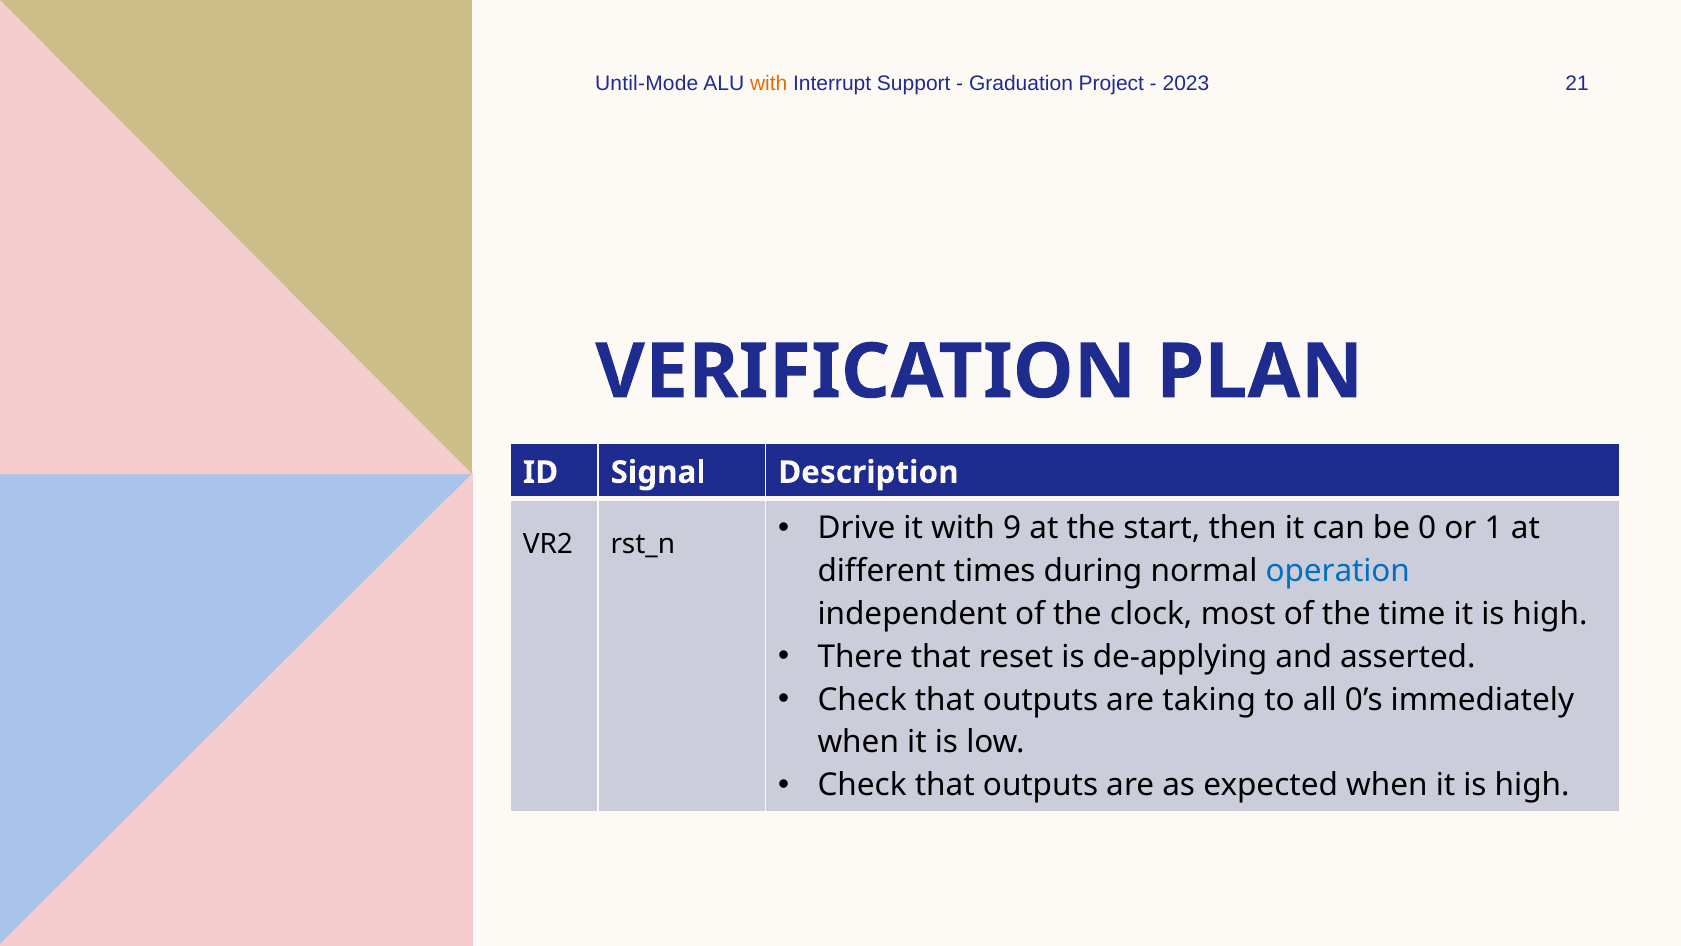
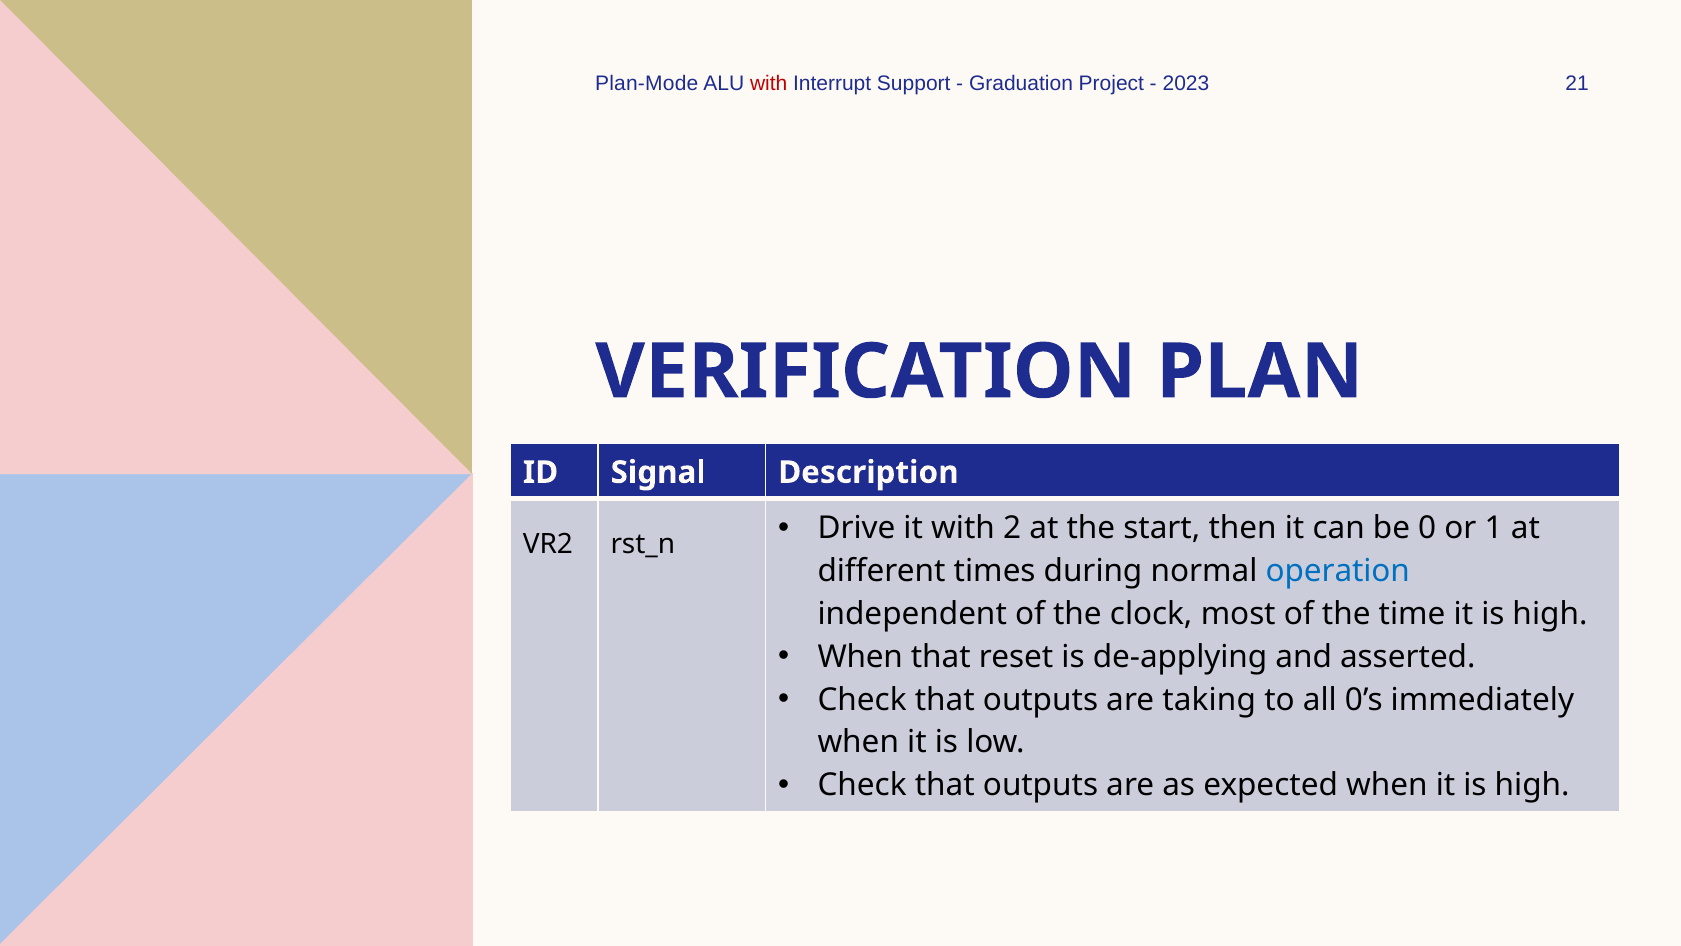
Until-Mode: Until-Mode -> Plan-Mode (647, 83)
with colour: orange -> red (769, 83)
9: 9 -> 2 (1012, 528)
There: There -> When (860, 656)
